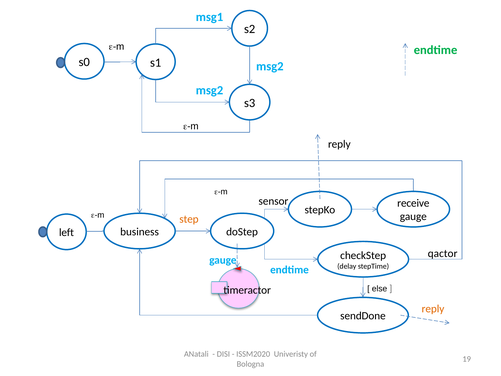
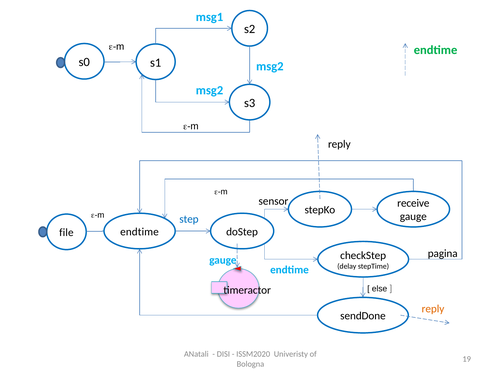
step colour: orange -> blue (189, 219)
business: business -> endtime (139, 232)
left: left -> file (66, 232)
qactor: qactor -> pagina (443, 253)
